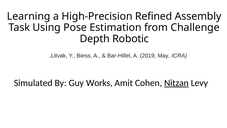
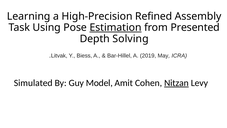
Estimation underline: none -> present (116, 27)
Challenge: Challenge -> Presented (195, 27)
Robotic: Robotic -> Solving (131, 39)
Works: Works -> Model (99, 83)
